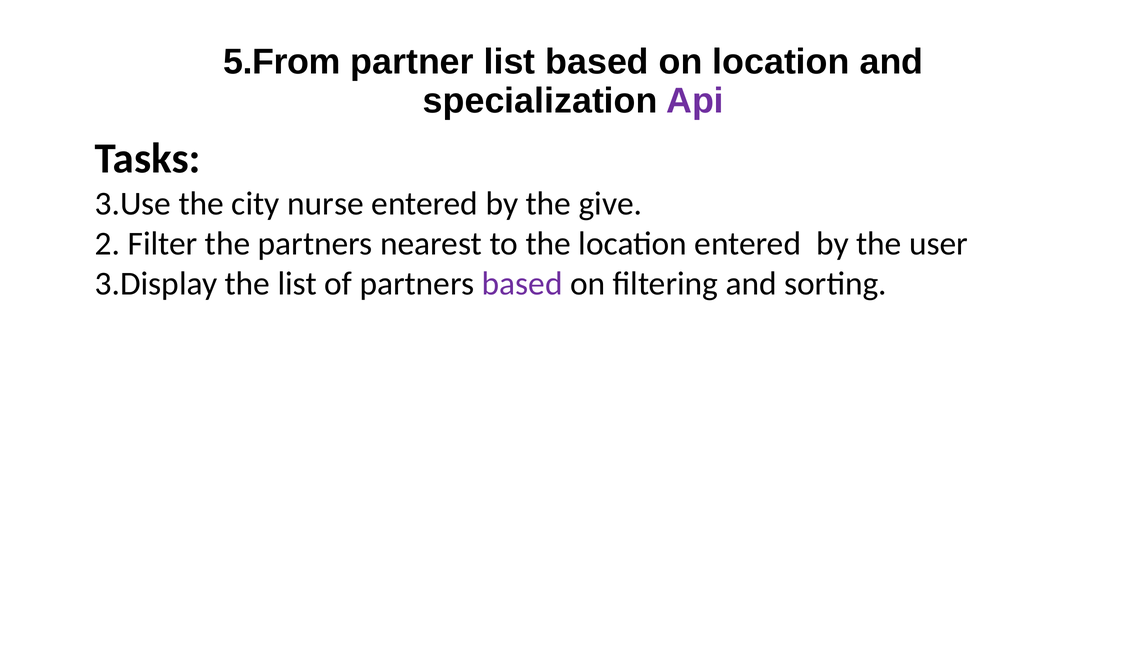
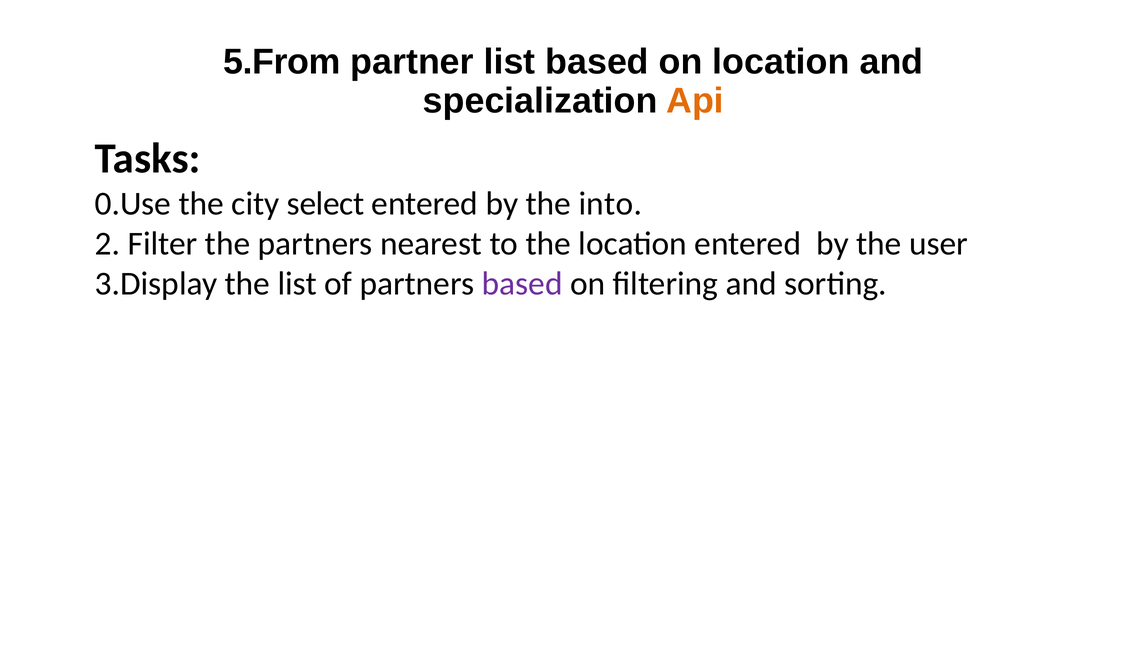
Api colour: purple -> orange (695, 101)
3.Use: 3.Use -> 0.Use (133, 204)
nurse: nurse -> select (326, 204)
give: give -> into (610, 204)
